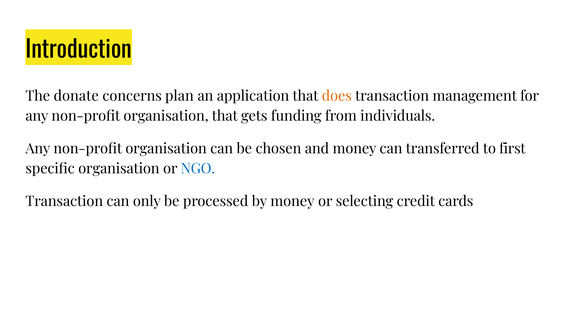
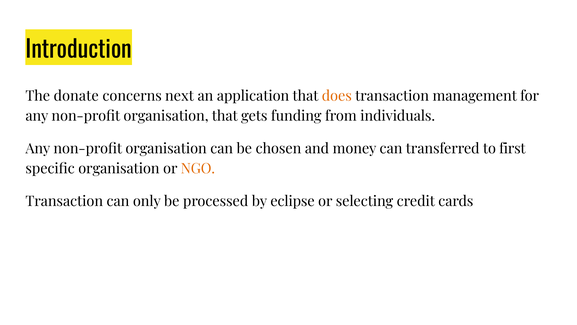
plan: plan -> next (179, 96)
NGO colour: blue -> orange (198, 168)
by money: money -> eclipse (292, 201)
